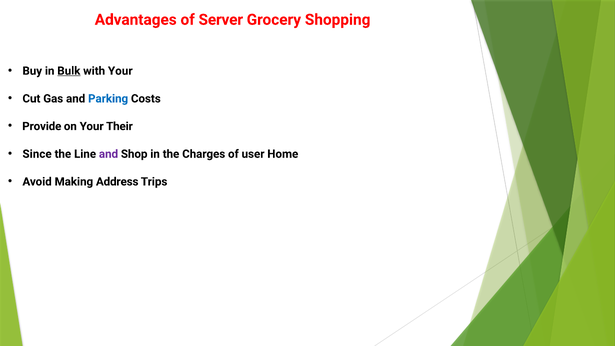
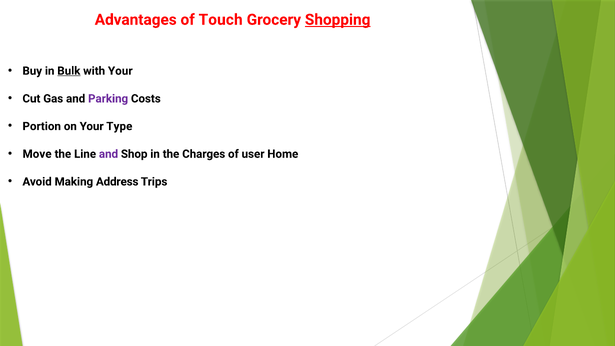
Server: Server -> Touch (221, 20)
Shopping underline: none -> present (338, 20)
Parking colour: blue -> purple (108, 99)
Provide: Provide -> Portion (42, 126)
Their: Their -> Type (119, 126)
Since: Since -> Move (37, 154)
